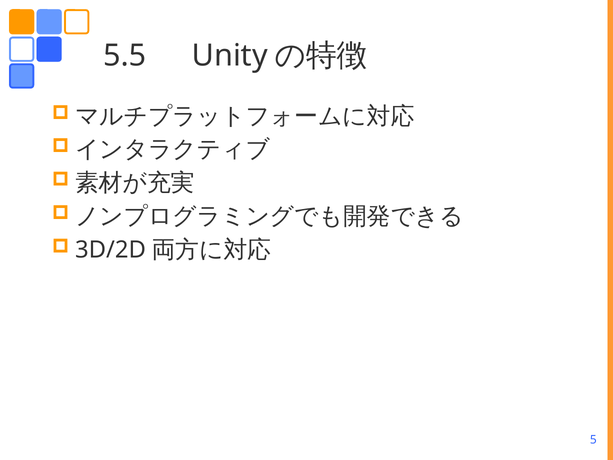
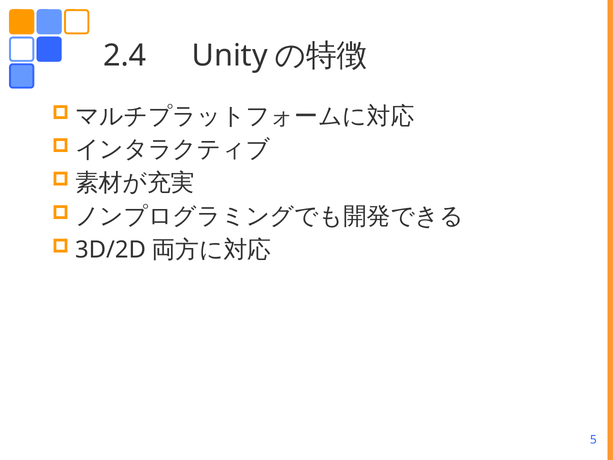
5.5: 5.5 -> 2.4 (125, 56)
